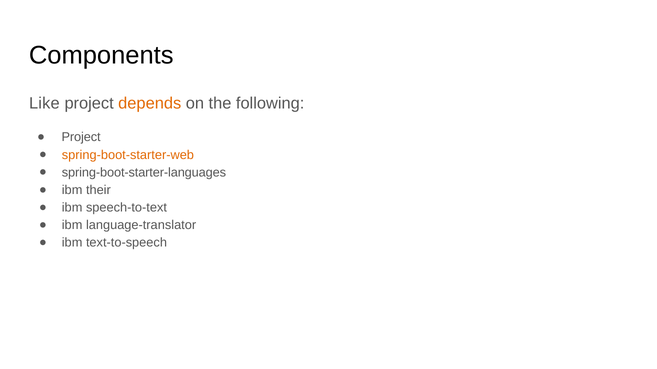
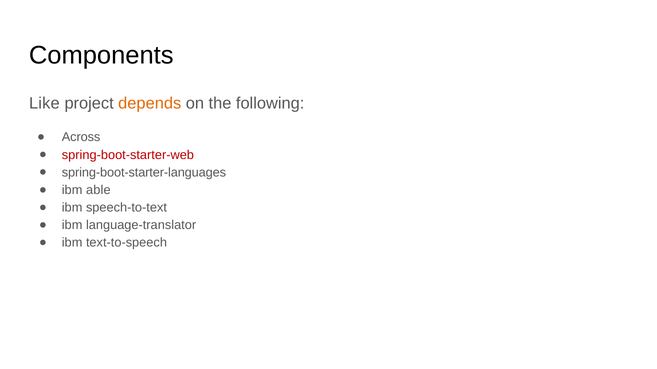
Project: Project -> Across (81, 137)
spring-boot-starter-web colour: orange -> red (128, 155)
their: their -> able (98, 190)
